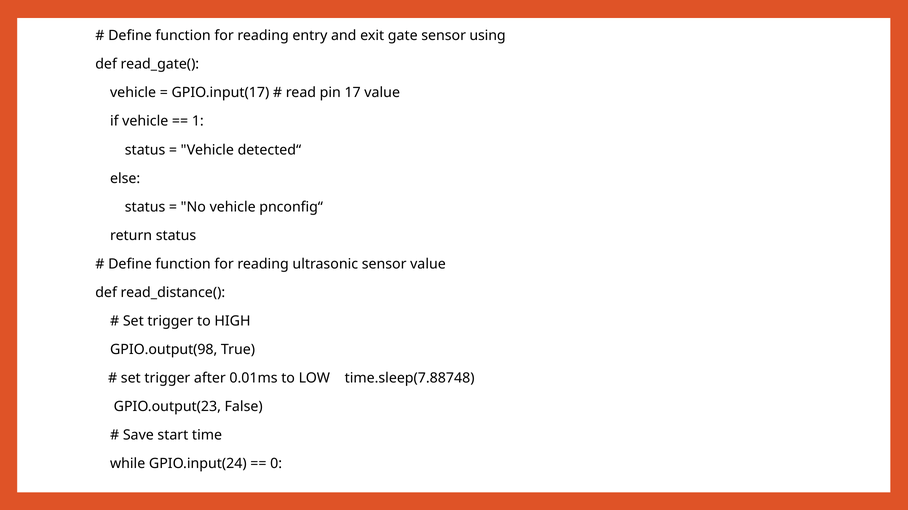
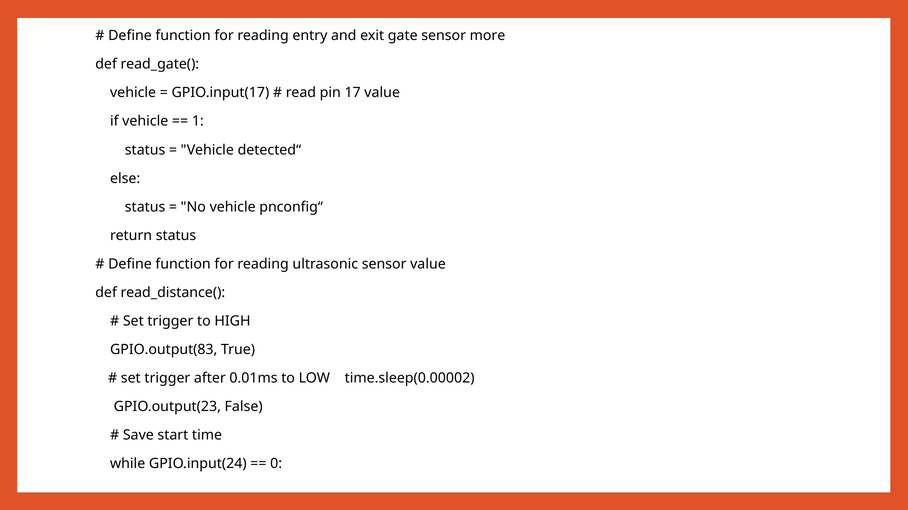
using: using -> more (487, 36)
GPIO.output(98: GPIO.output(98 -> GPIO.output(83 (164, 350)
time.sleep(7.88748: time.sleep(7.88748 -> time.sleep(0.00002 (410, 379)
